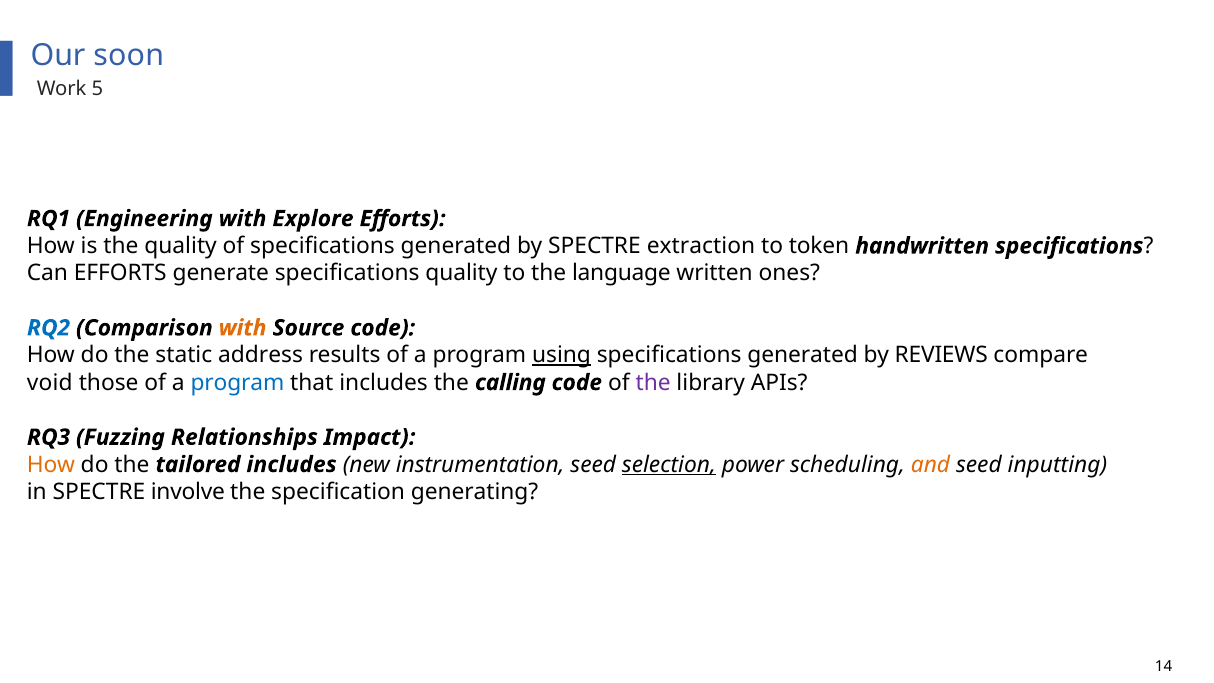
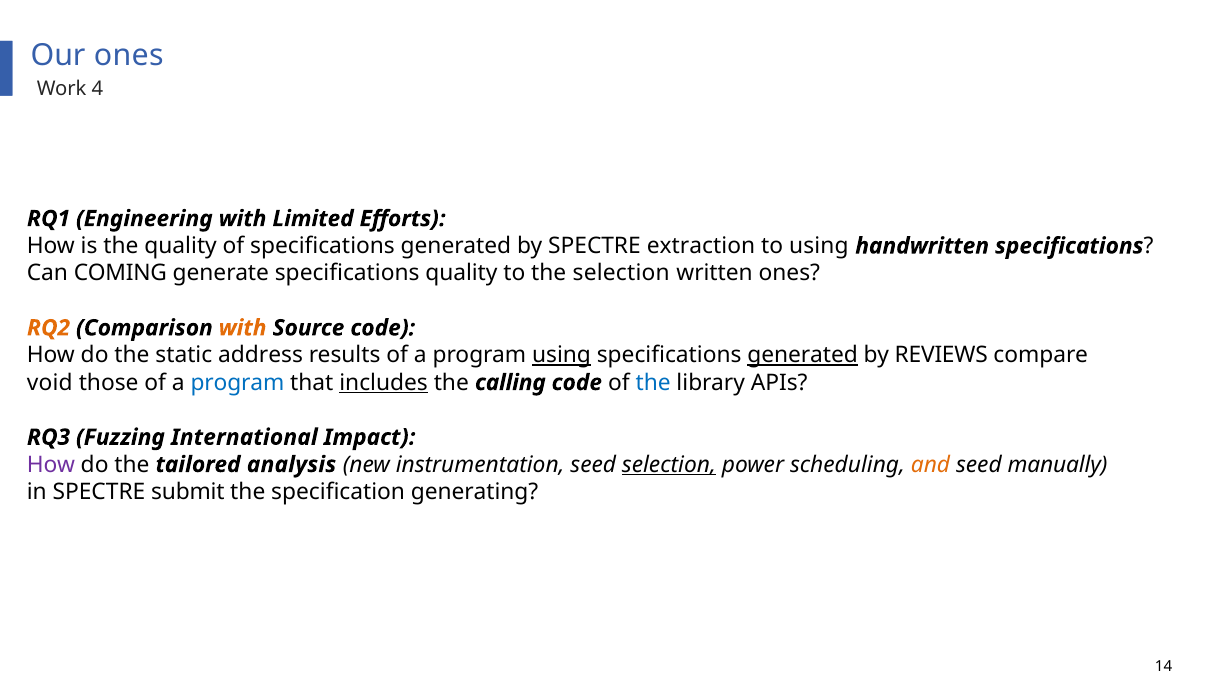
Our soon: soon -> ones (129, 55)
5: 5 -> 4 (97, 88)
Explore: Explore -> Limited (313, 219)
to token: token -> using (819, 246)
Can EFFORTS: EFFORTS -> COMING (120, 273)
the language: language -> selection (621, 273)
RQ2 colour: blue -> orange (48, 328)
generated underline: none -> present (803, 355)
includes underline: none -> present (384, 383)
the colour: purple -> blue (653, 383)
Relationships: Relationships -> International (244, 437)
How colour: orange -> purple (51, 464)
tailored includes: includes -> analysis (292, 464)
inputting: inputting -> manually (1057, 464)
involve: involve -> submit (188, 492)
